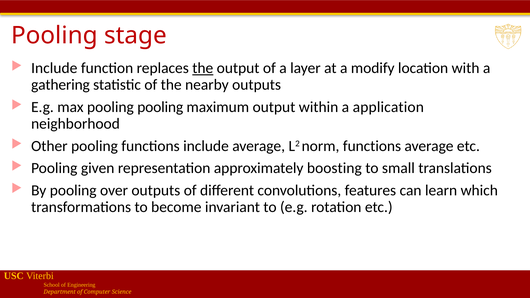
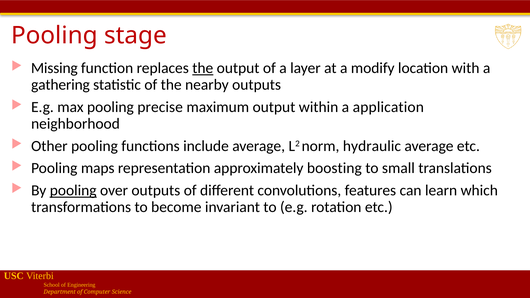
Include: Include -> Missing (54, 68)
pooling pooling: pooling -> precise (160, 107)
norm functions: functions -> hydraulic (372, 146)
given: given -> maps (98, 168)
pooling underline: none -> present (73, 190)
